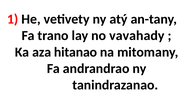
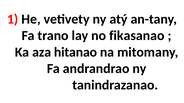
vavahady: vavahady -> fikasanao (137, 36)
